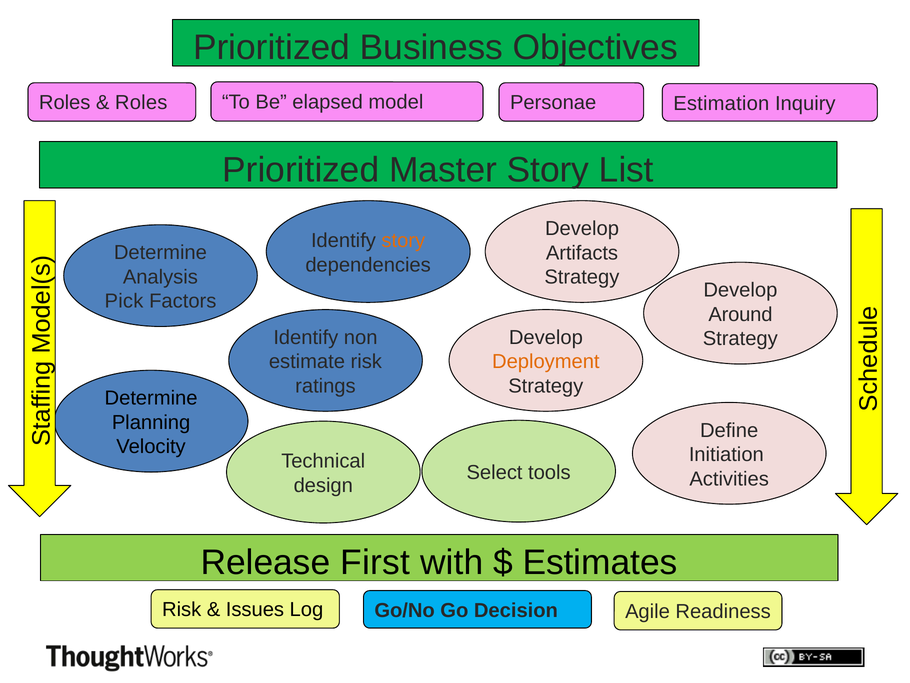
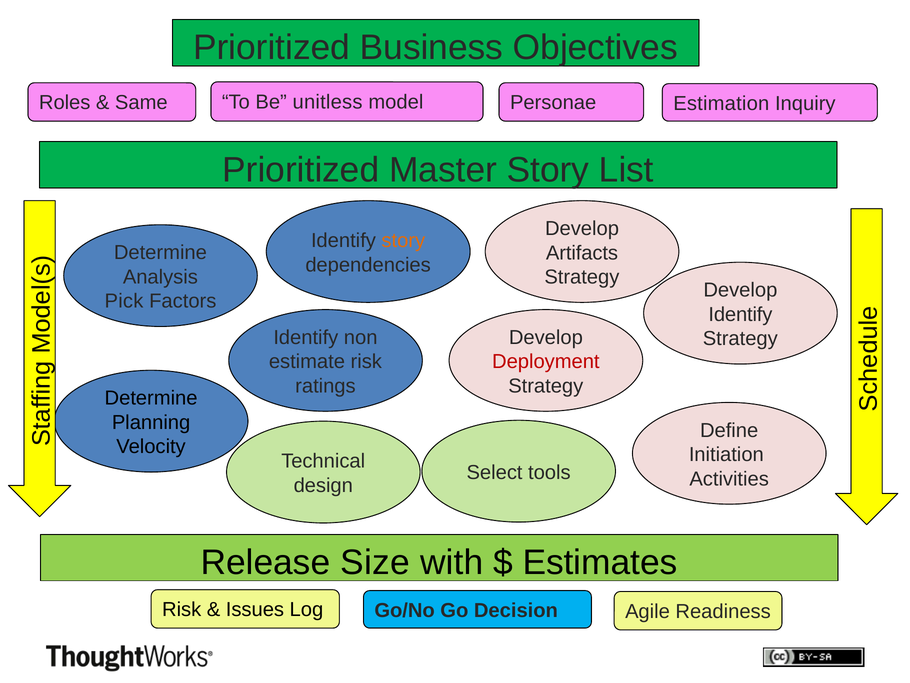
elapsed: elapsed -> unitless (328, 102)
Roles: Roles -> Same (141, 103)
Around: Around -> Identify (740, 314)
Deployment colour: orange -> red (546, 362)
First: First -> Size (375, 562)
